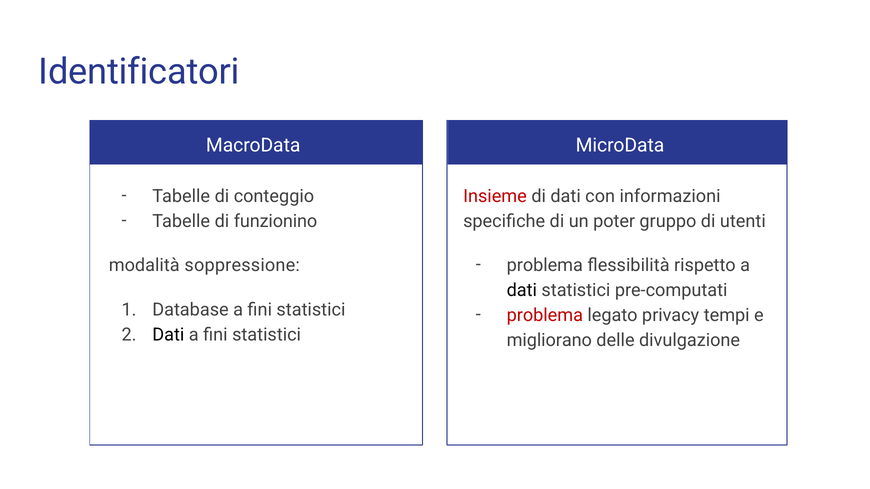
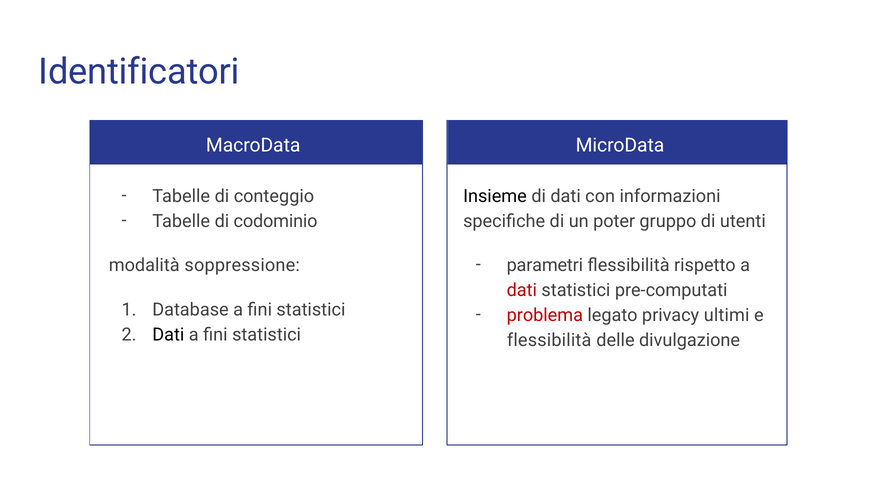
Insieme colour: red -> black (495, 196)
funzionino: funzionino -> codominio (276, 221)
problema: problema -> parametri (545, 266)
dati colour: black -> red (522, 291)
tempi: tempi -> ultimi (727, 316)
migliorano: migliorano -> flessibilità (549, 341)
